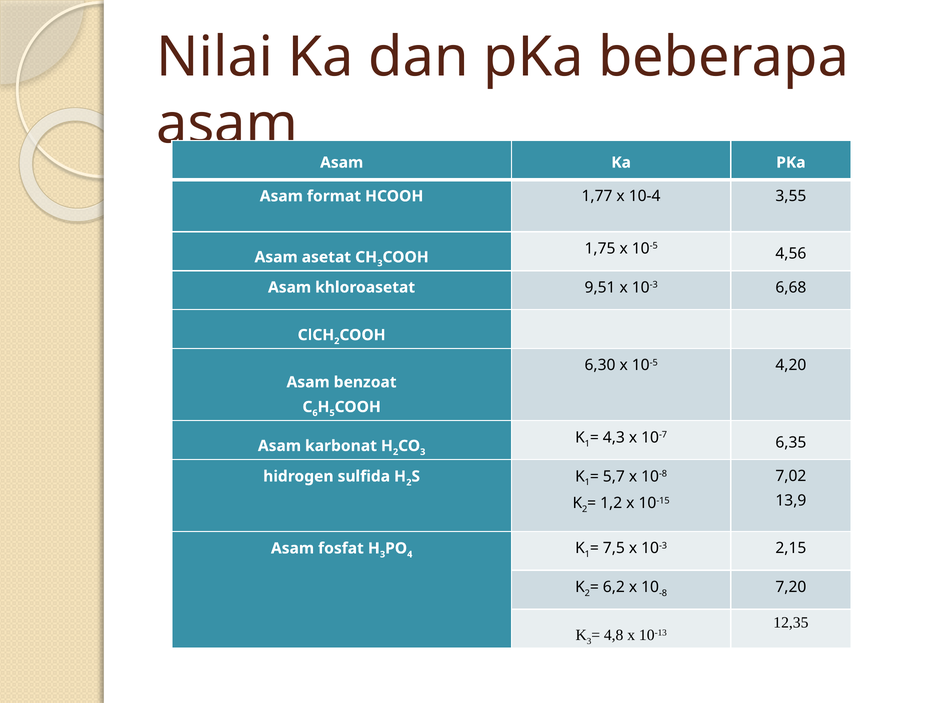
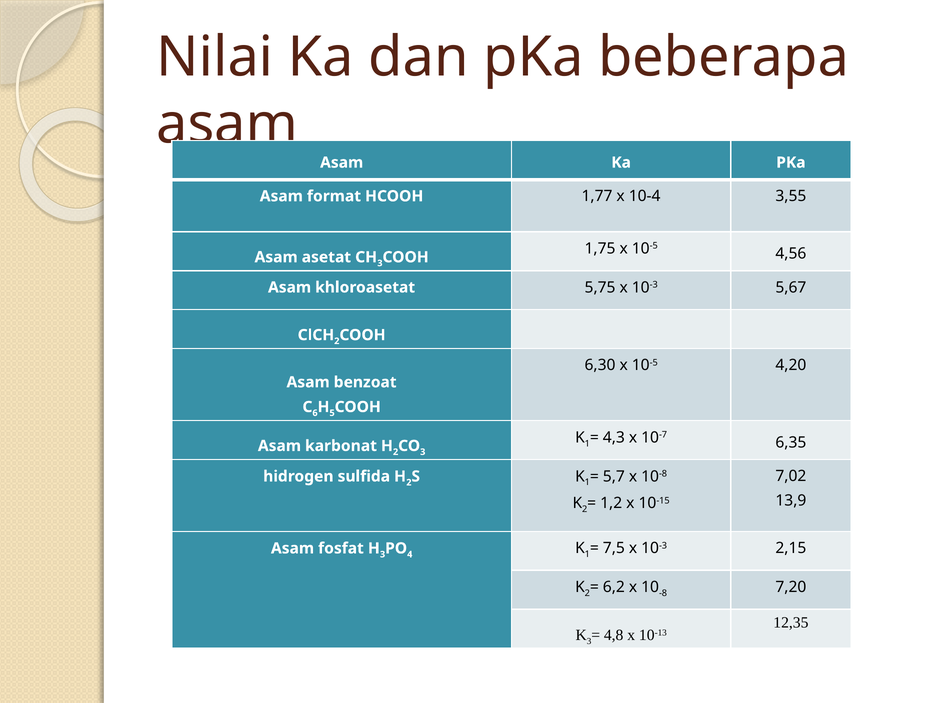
9,51: 9,51 -> 5,75 (600, 287)
6,68: 6,68 -> 5,67 (791, 287)
